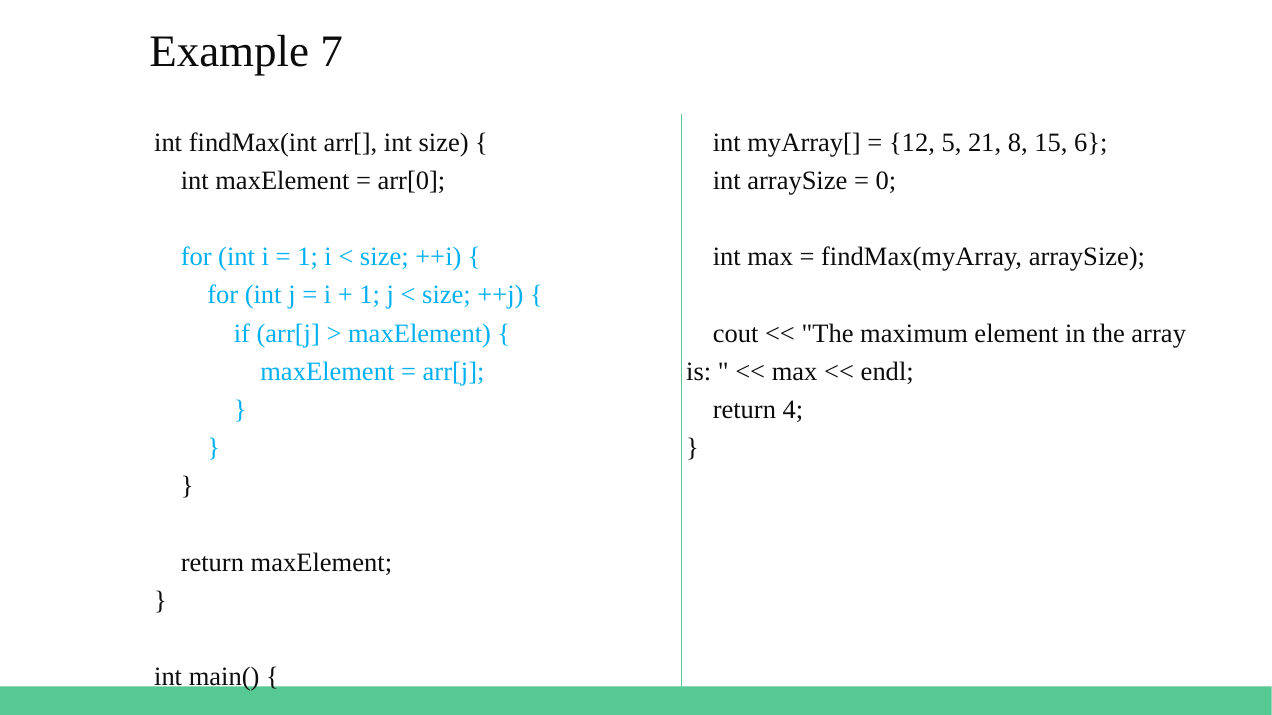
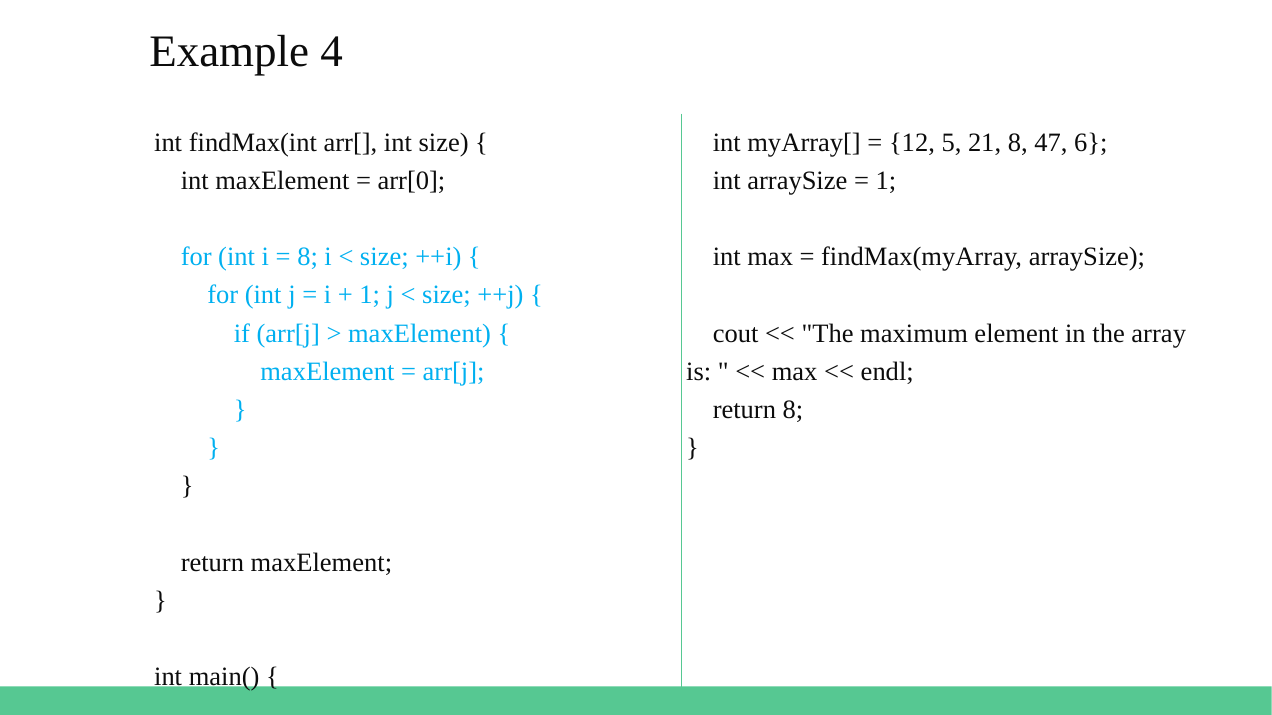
7: 7 -> 4 (332, 52)
15: 15 -> 47 (1051, 143)
0: 0 -> 1 (886, 181)
1: 1 -> 8 (308, 257)
return 4: 4 -> 8 (793, 410)
